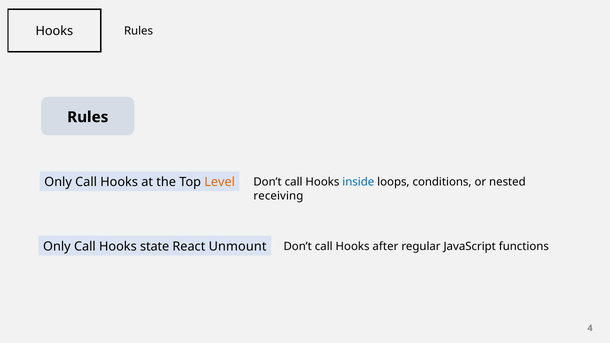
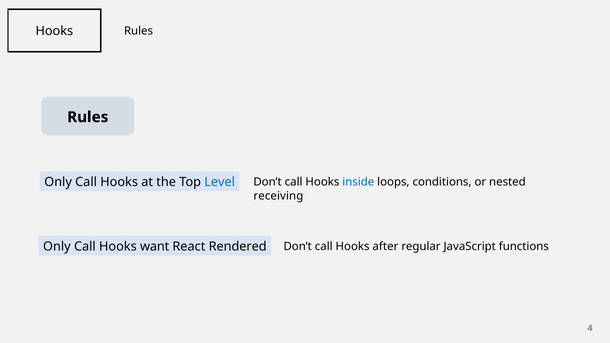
Level colour: orange -> blue (220, 182)
state: state -> want (155, 247)
Unmount: Unmount -> Rendered (238, 247)
